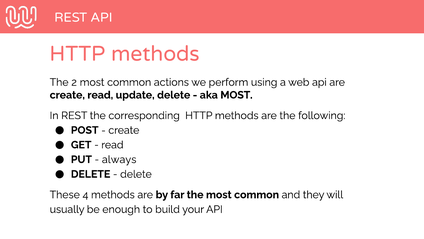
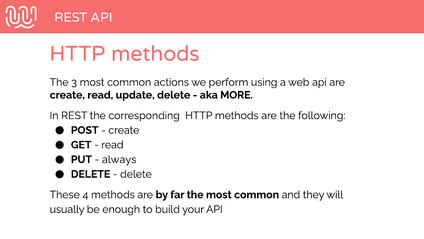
2: 2 -> 3 (74, 82)
aka MOST: MOST -> MORE (236, 95)
